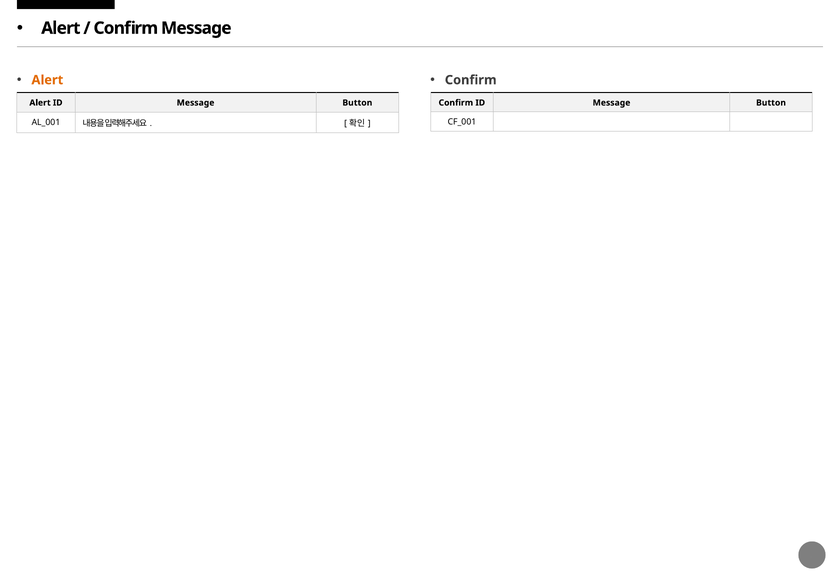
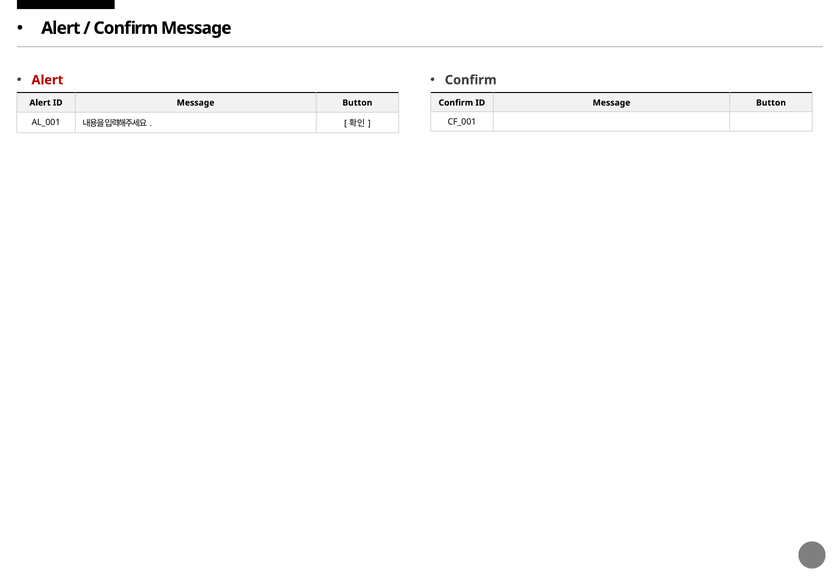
Alert colour: orange -> red (47, 80)
